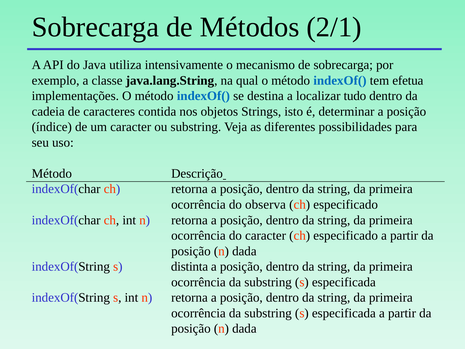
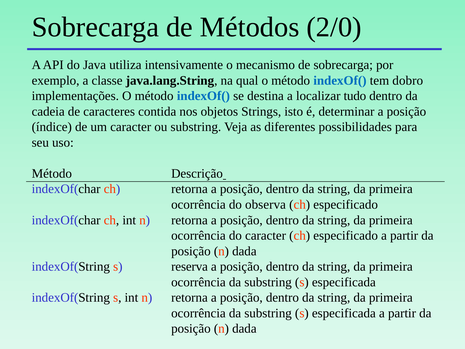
2/1: 2/1 -> 2/0 (334, 27)
efetua: efetua -> dobro (408, 80)
distinta: distinta -> reserva (190, 266)
